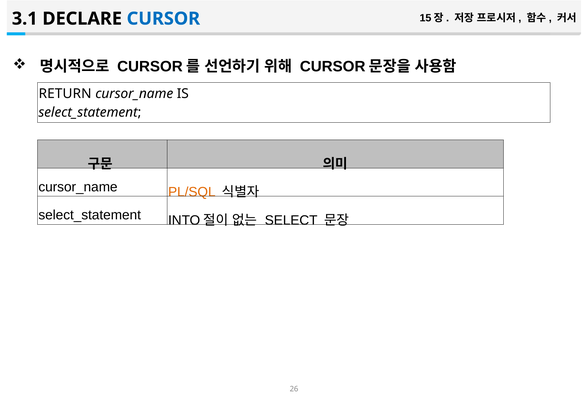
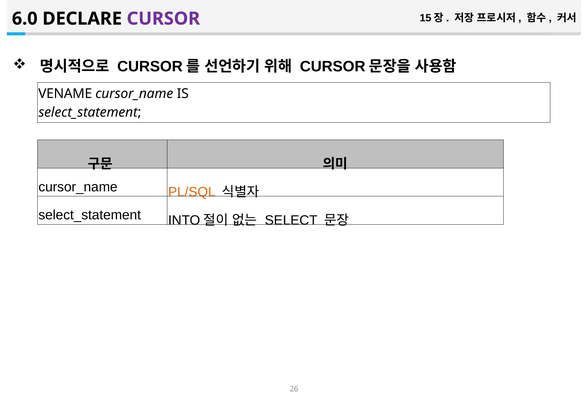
3.1: 3.1 -> 6.0 (25, 19)
CURSOR colour: blue -> purple (163, 19)
RETURN: RETURN -> VENAME (65, 94)
